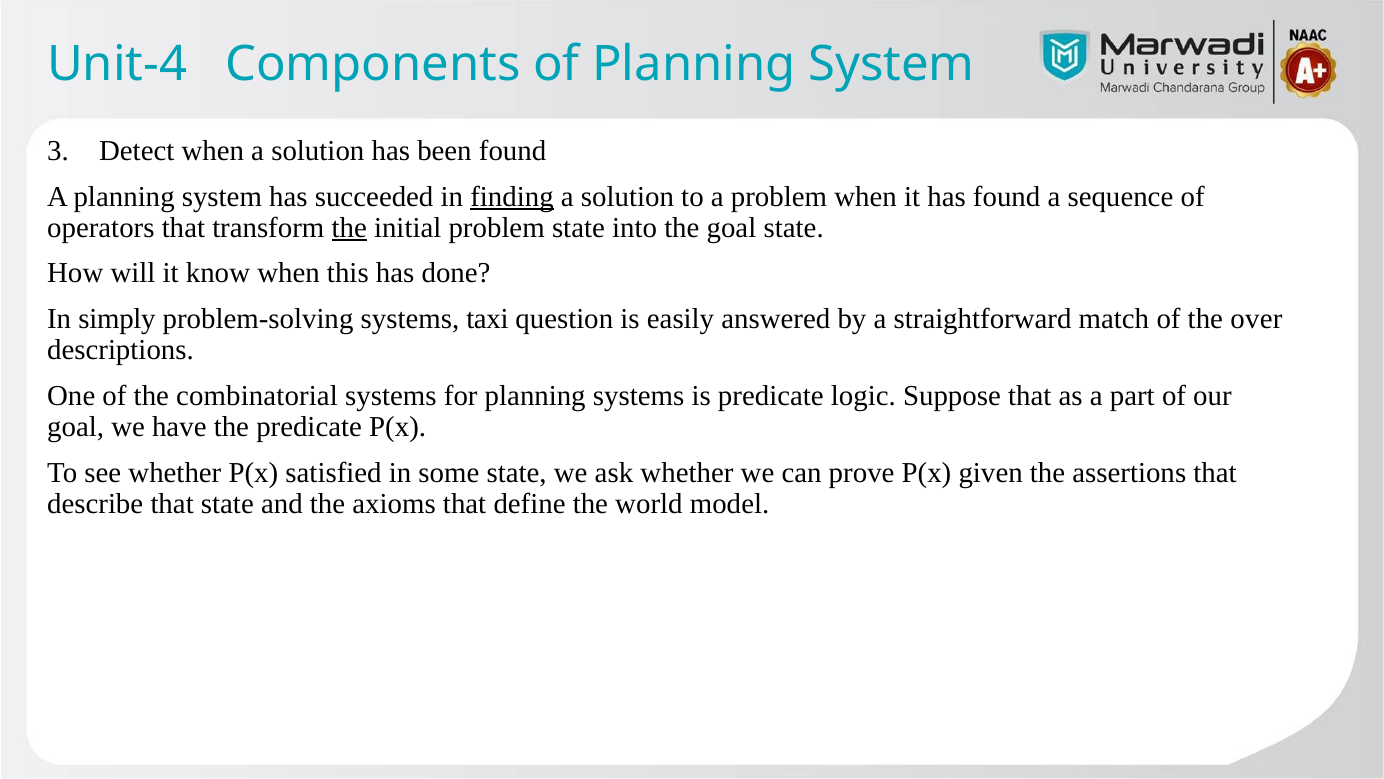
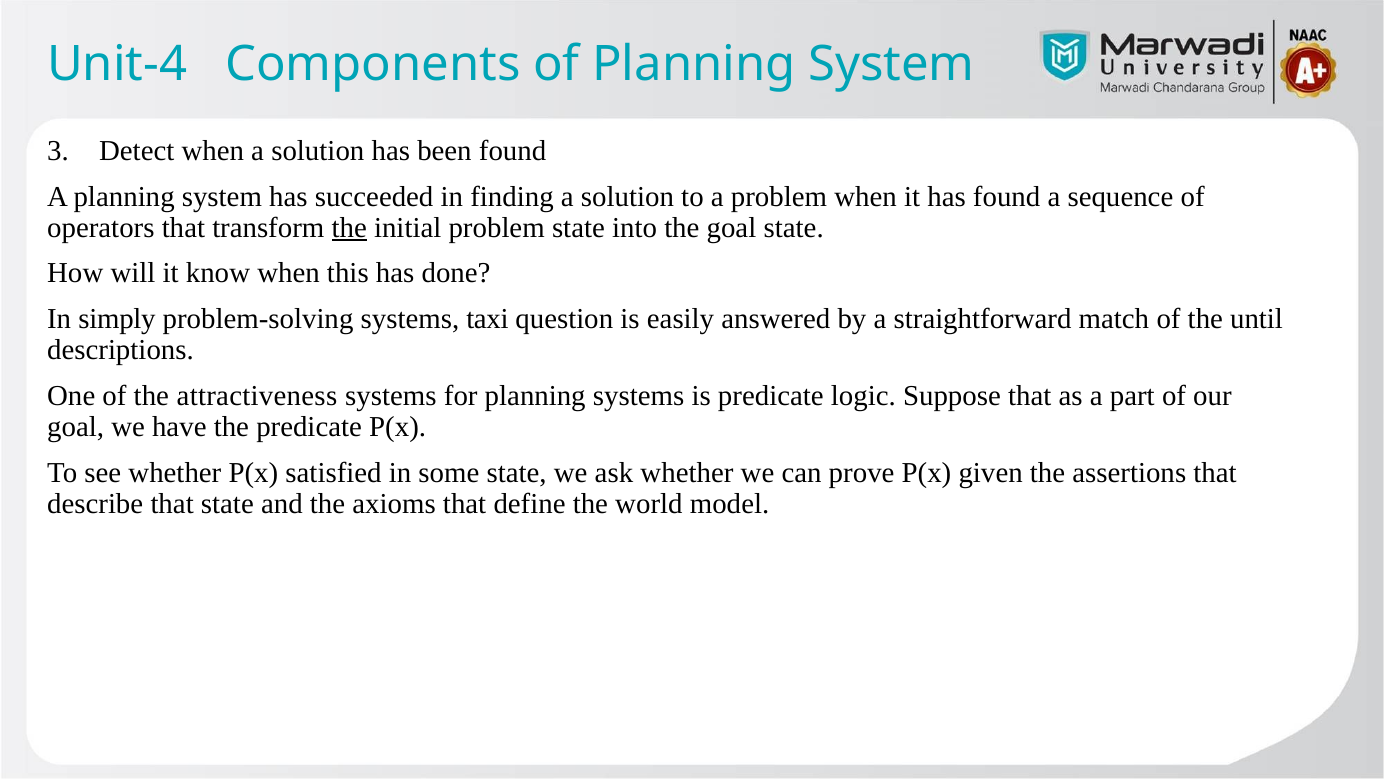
finding underline: present -> none (512, 197)
over: over -> until (1257, 319)
combinatorial: combinatorial -> attractiveness (257, 395)
